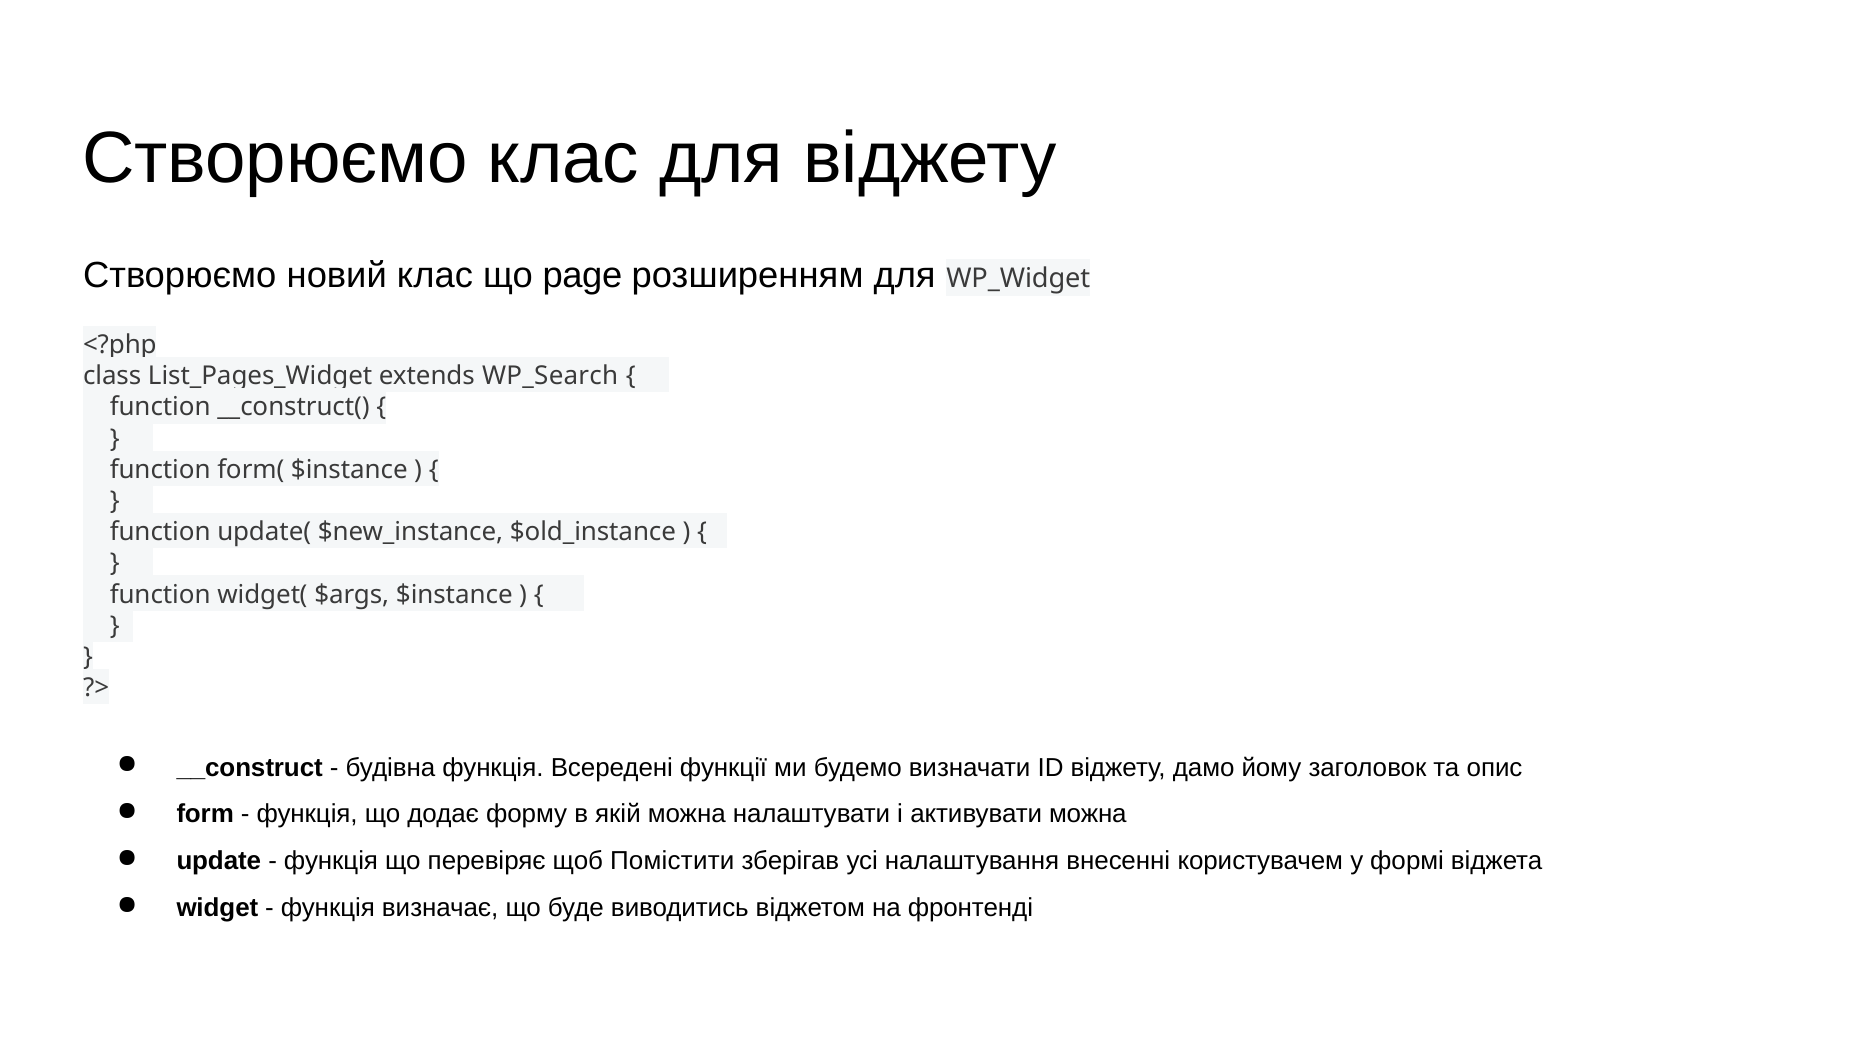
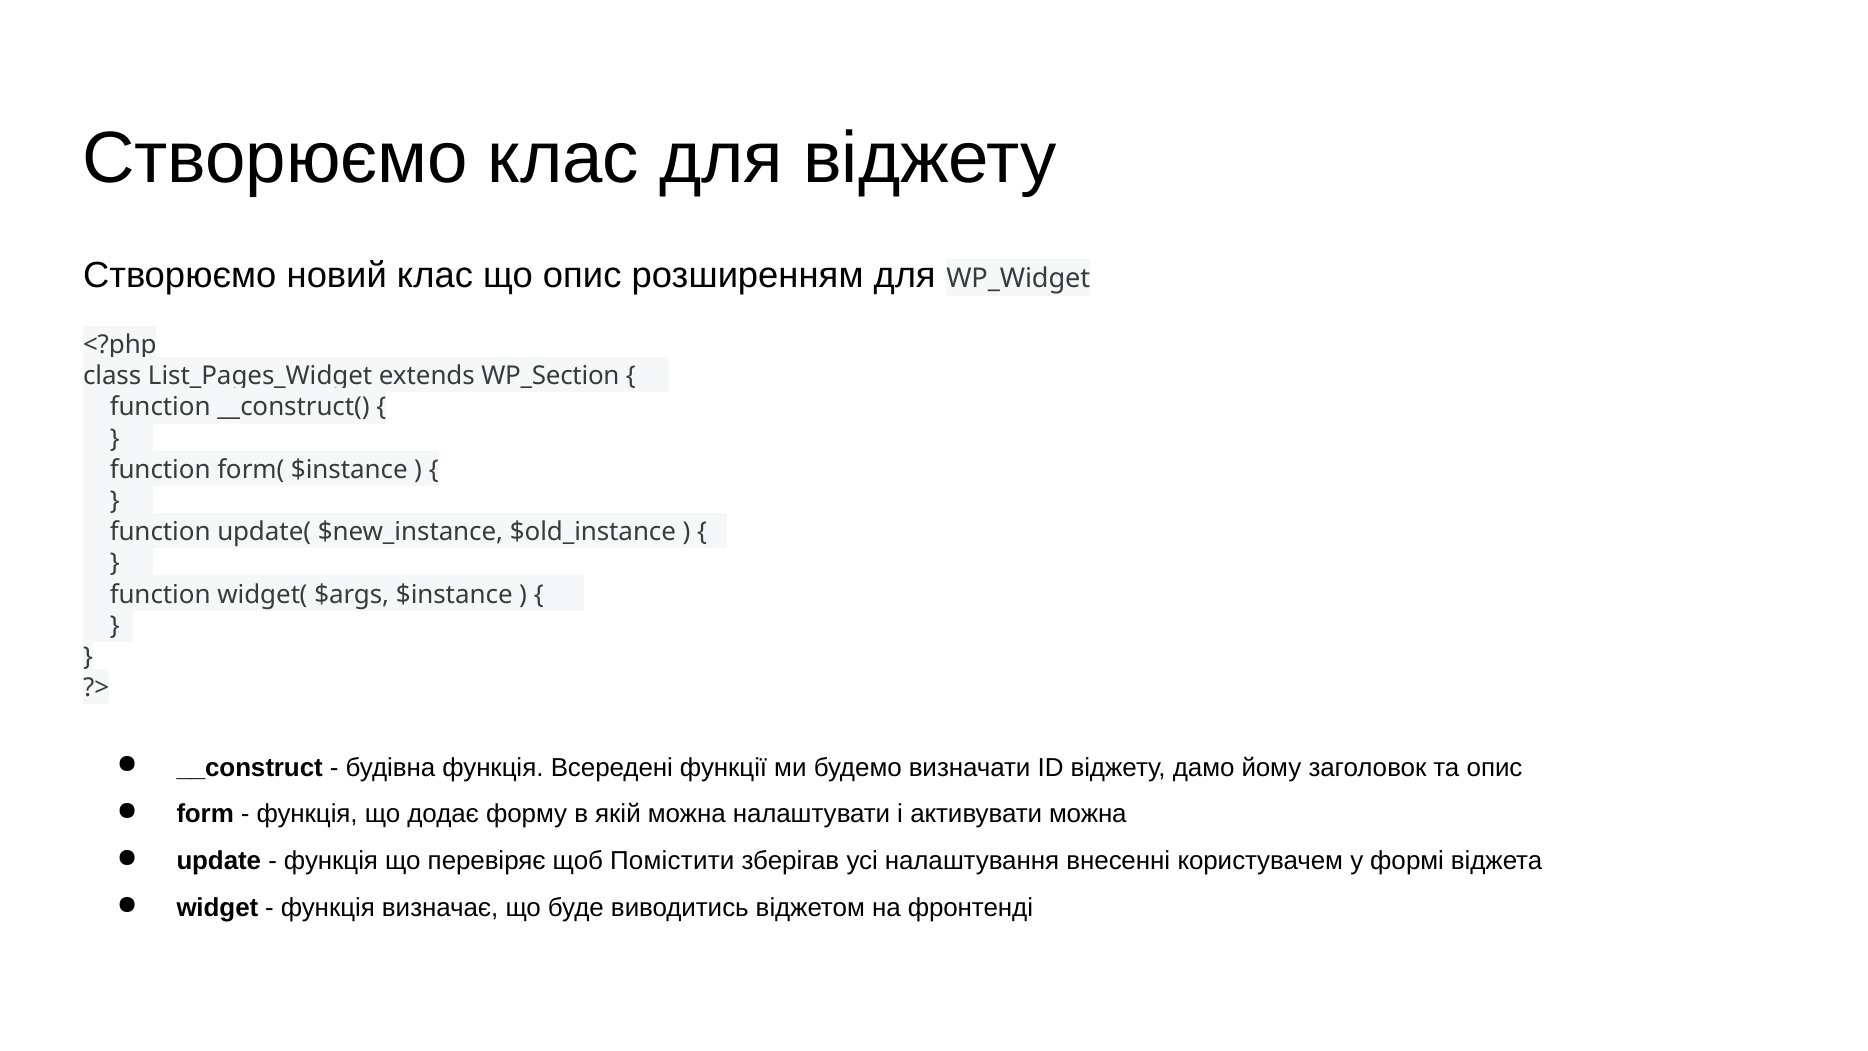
що page: page -> опис (582, 276)
WP_Search: WP_Search -> WP_Section (550, 376)
